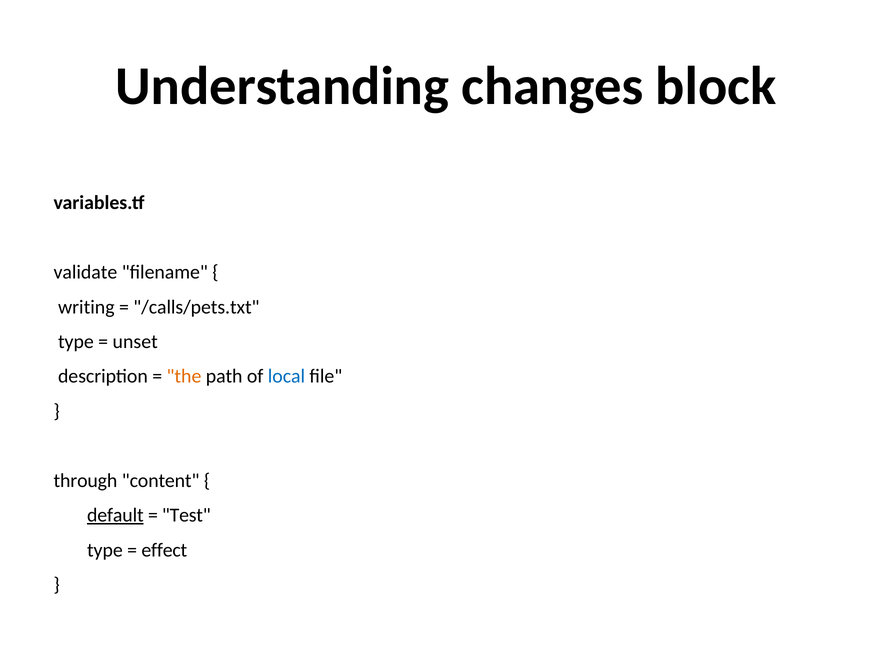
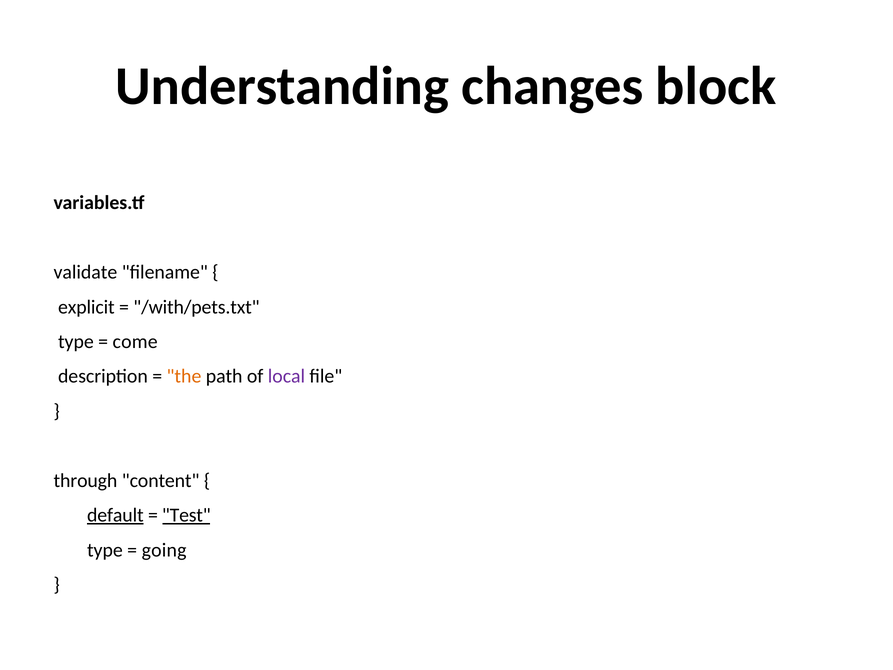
writing: writing -> explicit (86, 307)
/calls/pets.txt: /calls/pets.txt -> /with/pets.txt (196, 307)
unset: unset -> come (135, 342)
local colour: blue -> purple (286, 376)
Test underline: none -> present (186, 515)
effect: effect -> going (164, 550)
